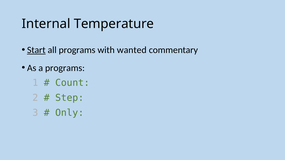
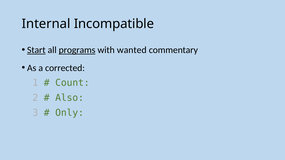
Temperature: Temperature -> Incompatible (114, 24)
programs underline: none -> present (77, 50)
a programs: programs -> corrected (65, 68)
Step: Step -> Also (70, 98)
